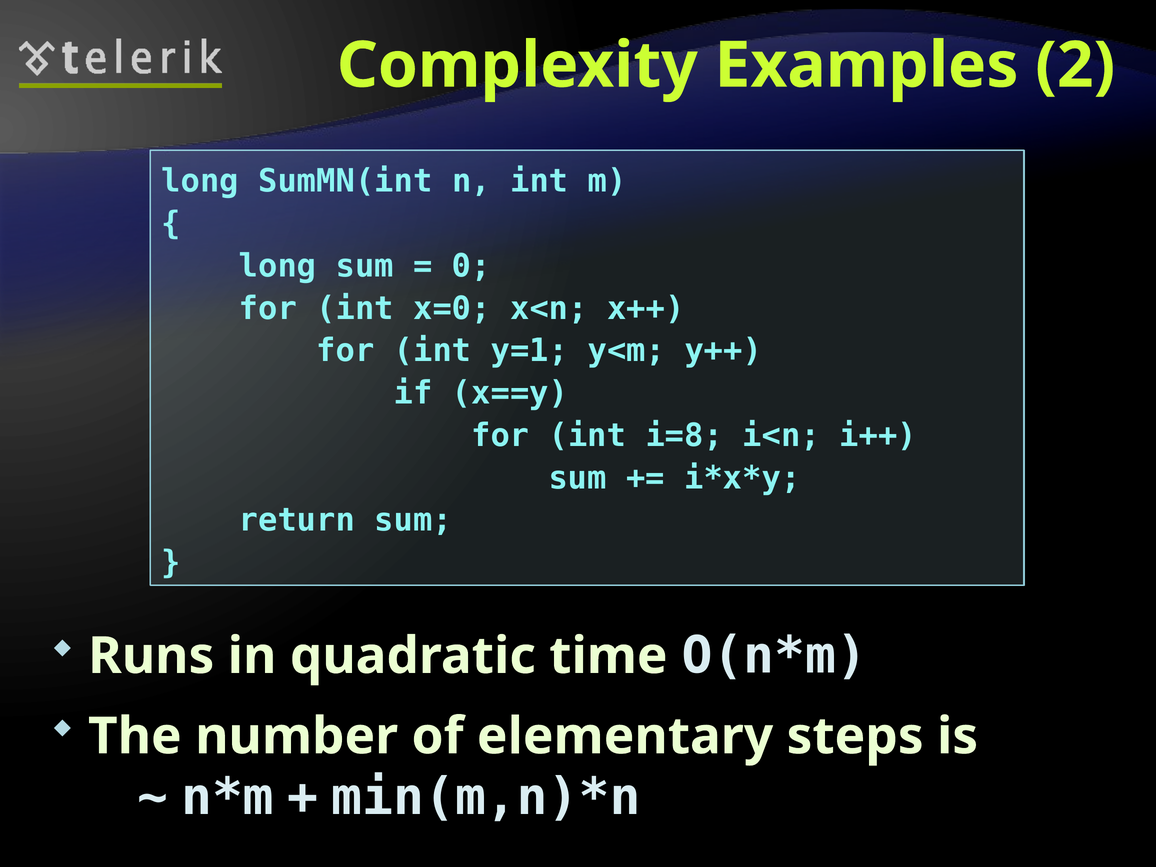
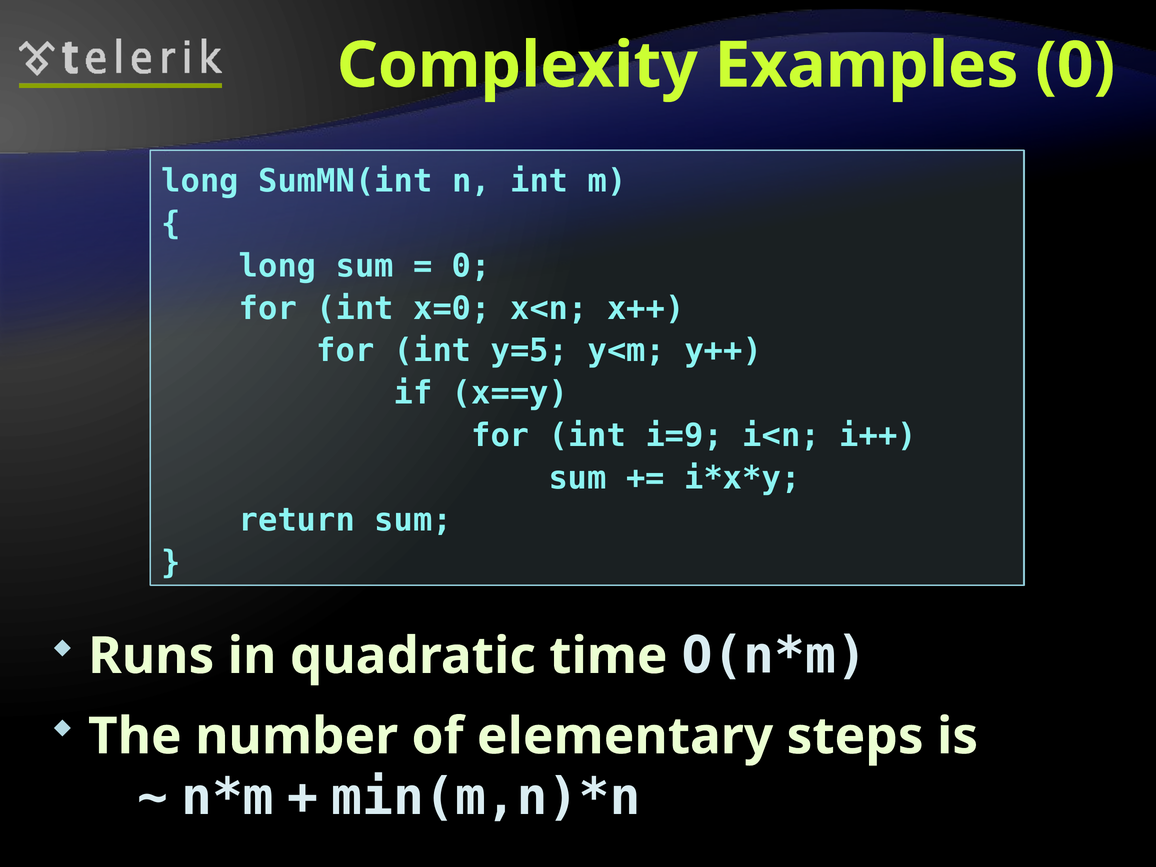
Examples 2: 2 -> 0 (1075, 66)
y=1: y=1 -> y=5 (529, 351)
i=8: i=8 -> i=9 (684, 436)
